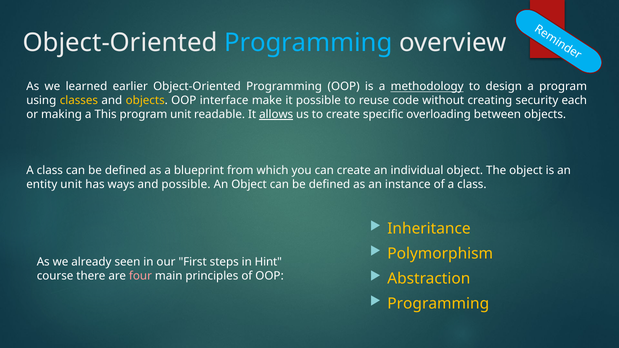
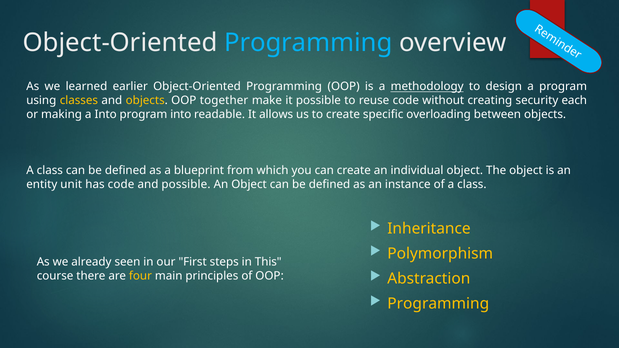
interface: interface -> together (224, 101)
a This: This -> Into (106, 115)
program unit: unit -> into (181, 115)
allows underline: present -> none (276, 115)
has ways: ways -> code (121, 184)
Hint: Hint -> This (268, 262)
four colour: pink -> yellow (140, 276)
